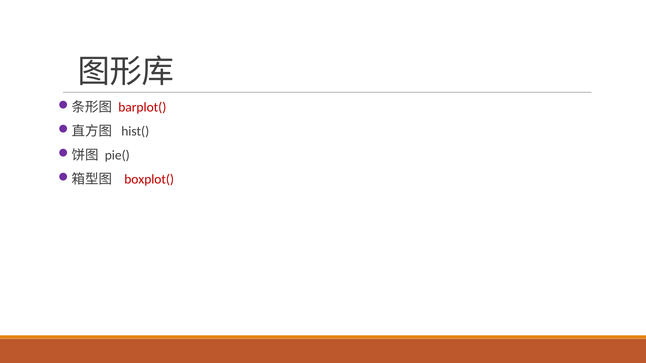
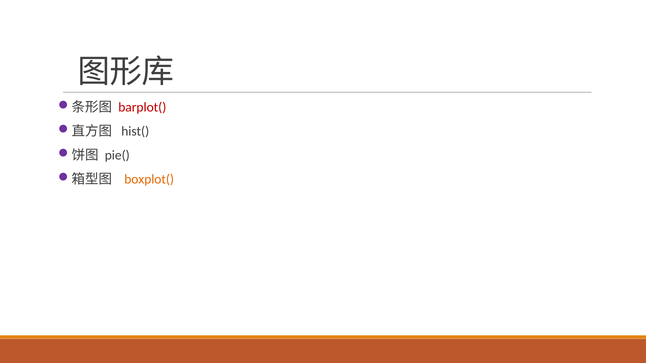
boxplot( colour: red -> orange (149, 179)
